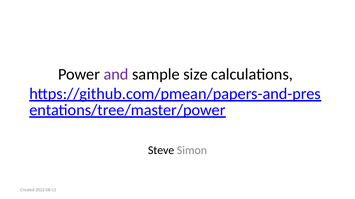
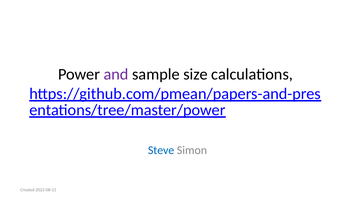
Steve colour: black -> blue (161, 151)
